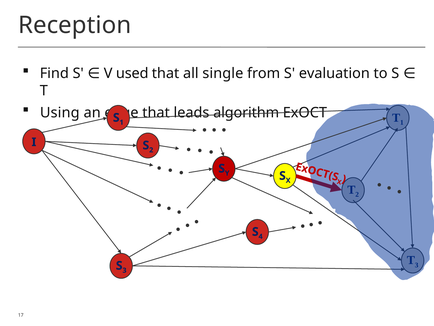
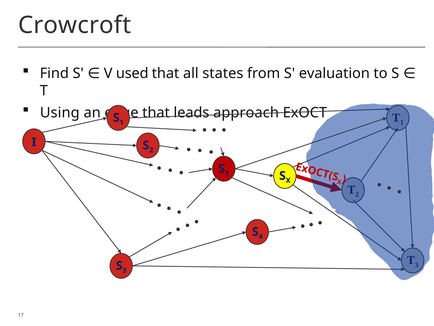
Reception: Reception -> Crowcroft (75, 25)
single: single -> states (223, 73)
algorithm: algorithm -> approach (246, 112)
